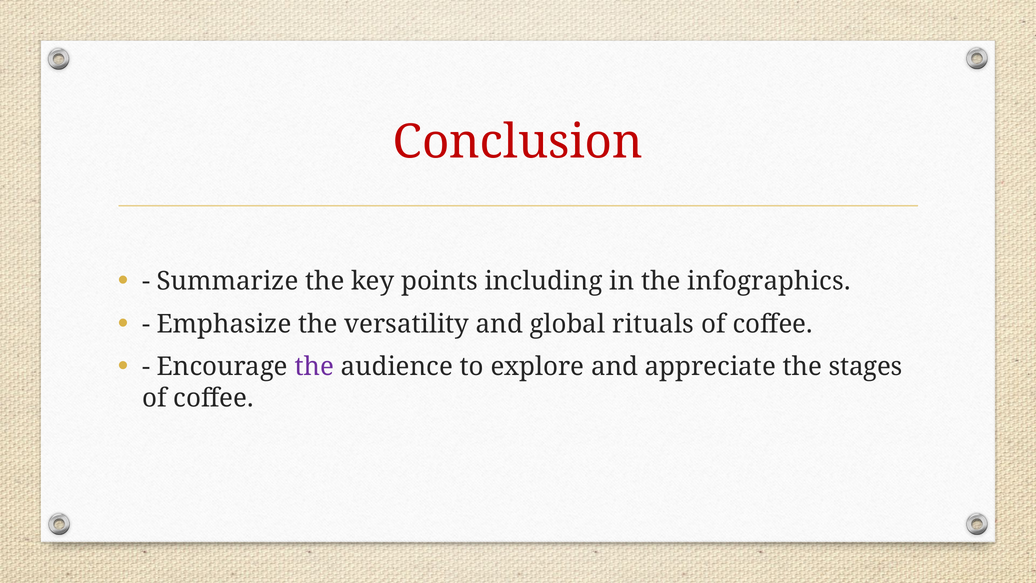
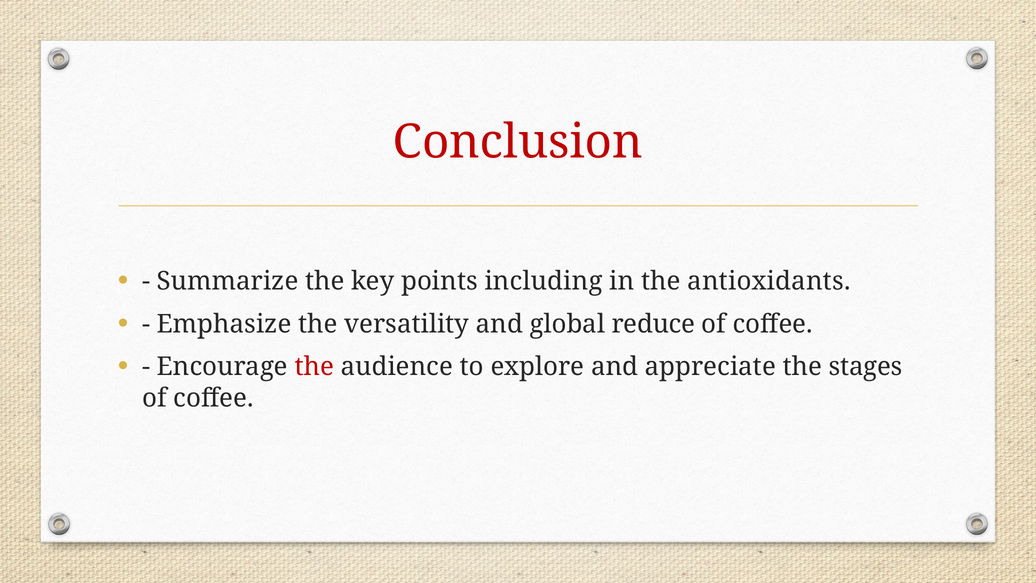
infographics: infographics -> antioxidants (769, 281)
rituals: rituals -> reduce (653, 324)
the colour: purple -> red (314, 367)
